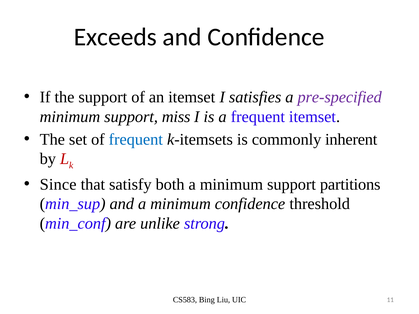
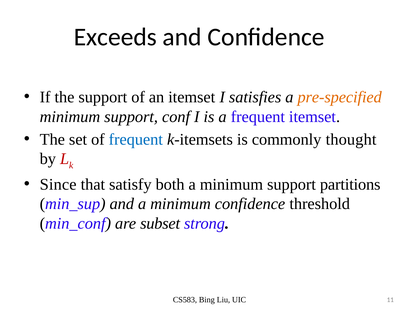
pre-specified colour: purple -> orange (340, 97)
miss: miss -> conf (176, 117)
inherent: inherent -> thought (351, 140)
unlike: unlike -> subset (160, 224)
